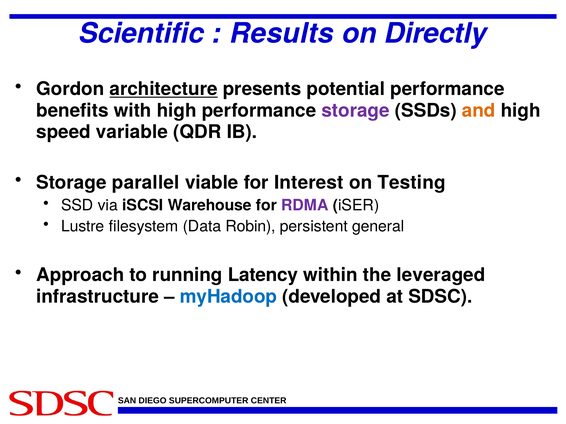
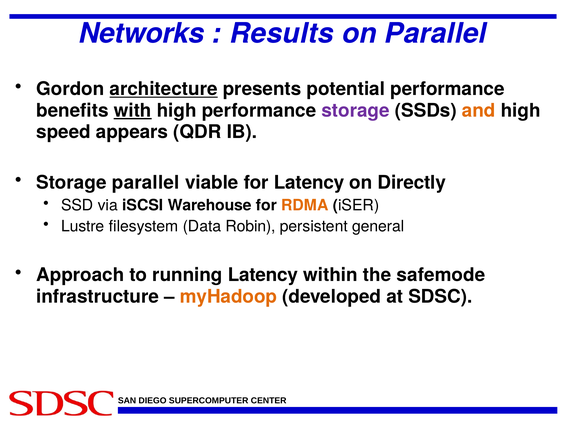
Scientific: Scientific -> Networks (142, 34)
on Directly: Directly -> Parallel (436, 34)
with underline: none -> present (133, 111)
variable: variable -> appears (132, 132)
for Interest: Interest -> Latency (309, 183)
Testing: Testing -> Directly (412, 183)
RDMA colour: purple -> orange (305, 206)
leveraged: leveraged -> safemode (441, 275)
myHadoop colour: blue -> orange (228, 297)
